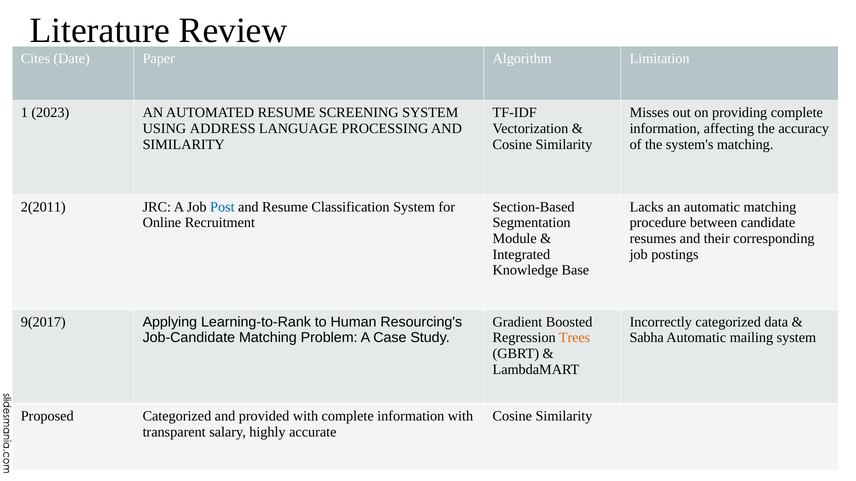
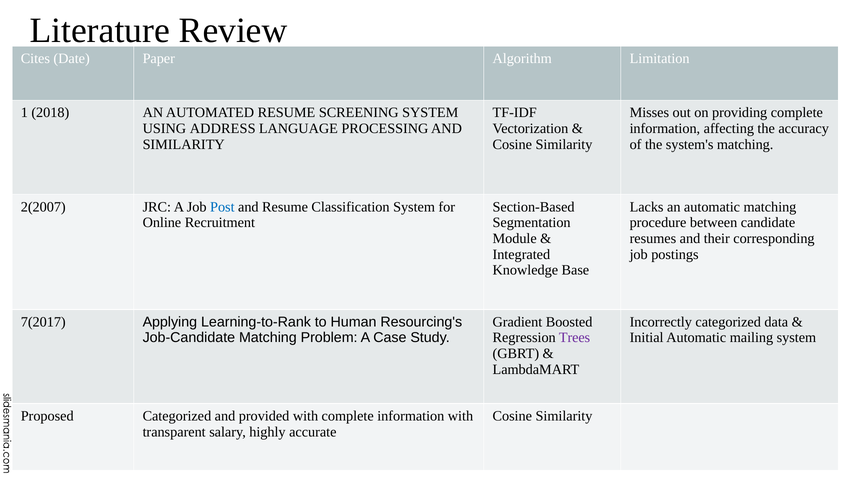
2023: 2023 -> 2018 (50, 113)
2(2011: 2(2011 -> 2(2007 (43, 207)
9(2017: 9(2017 -> 7(2017 (43, 322)
Trees colour: orange -> purple (575, 338)
Sabha: Sabha -> Initial (647, 338)
